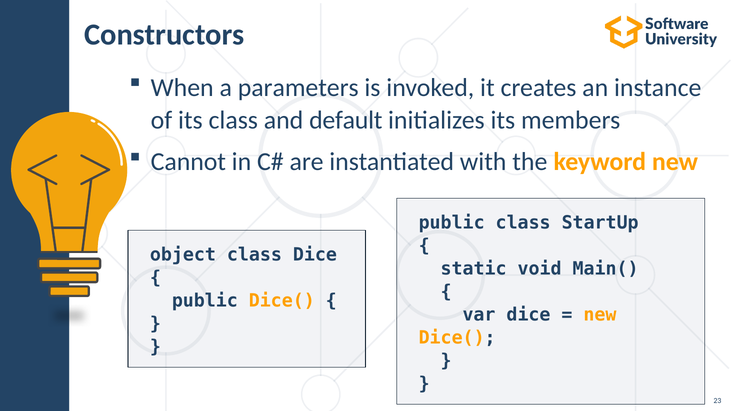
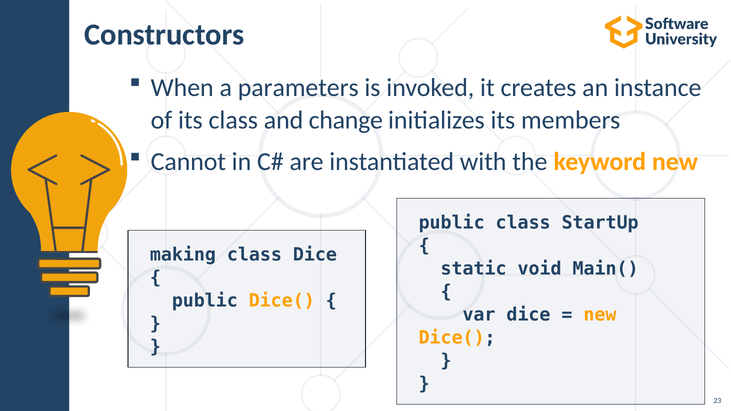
default: default -> change (346, 120)
object: object -> making (183, 255)
